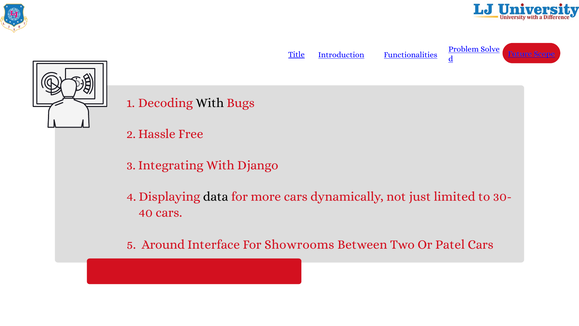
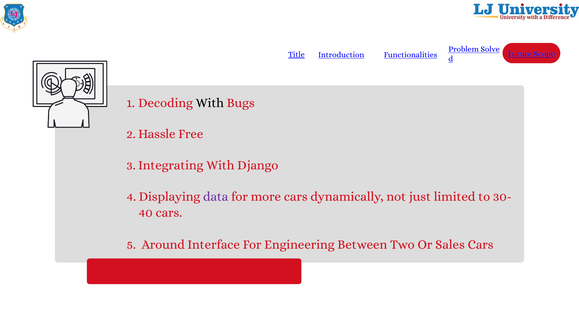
data colour: black -> purple (216, 197)
Showrooms: Showrooms -> Engineering (299, 244)
Patel: Patel -> Sales (450, 244)
